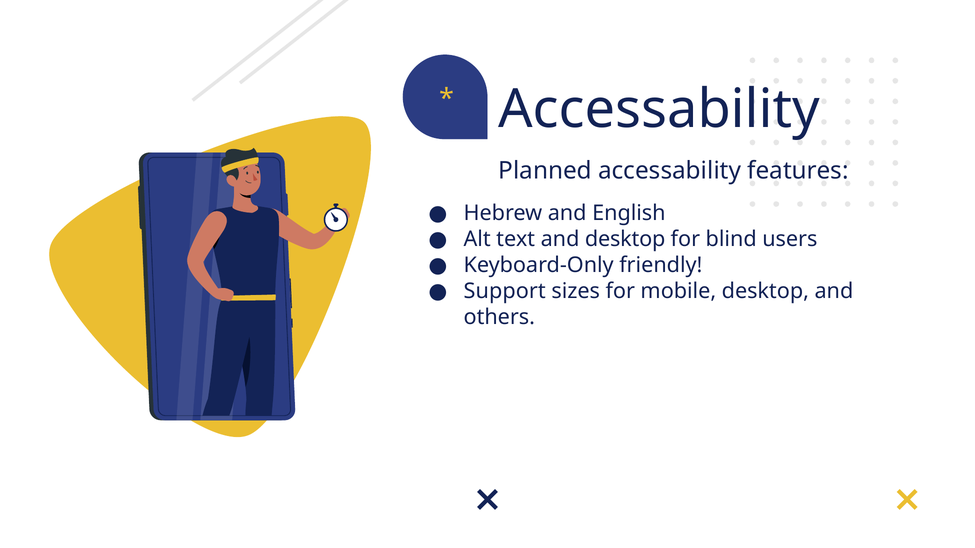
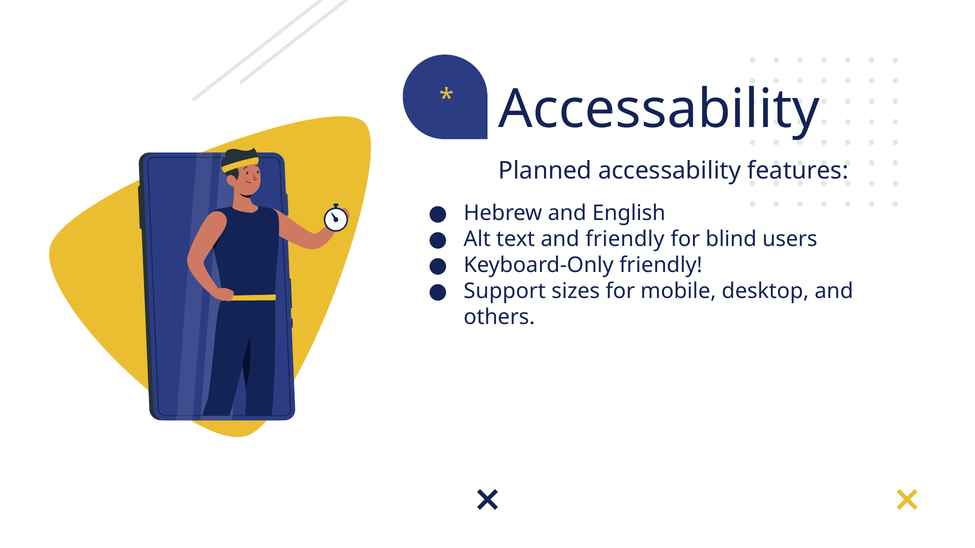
and desktop: desktop -> friendly (625, 240)
